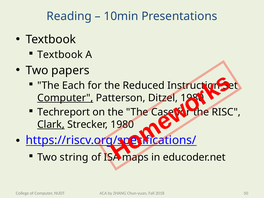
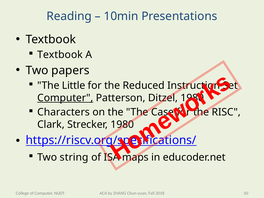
Each: Each -> Little (74, 85)
Techreport: Techreport -> Characters (64, 112)
Clark underline: present -> none (51, 125)
